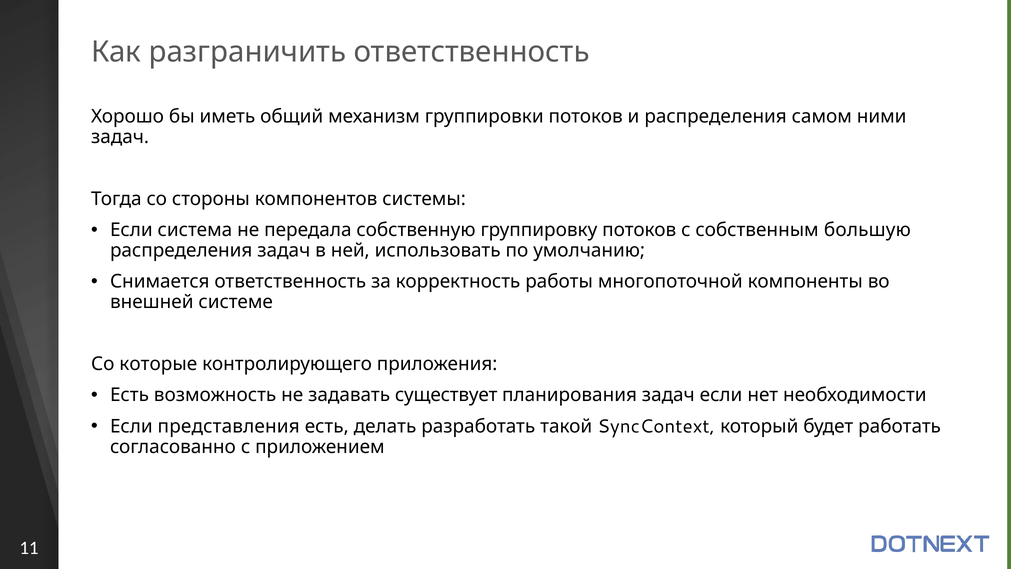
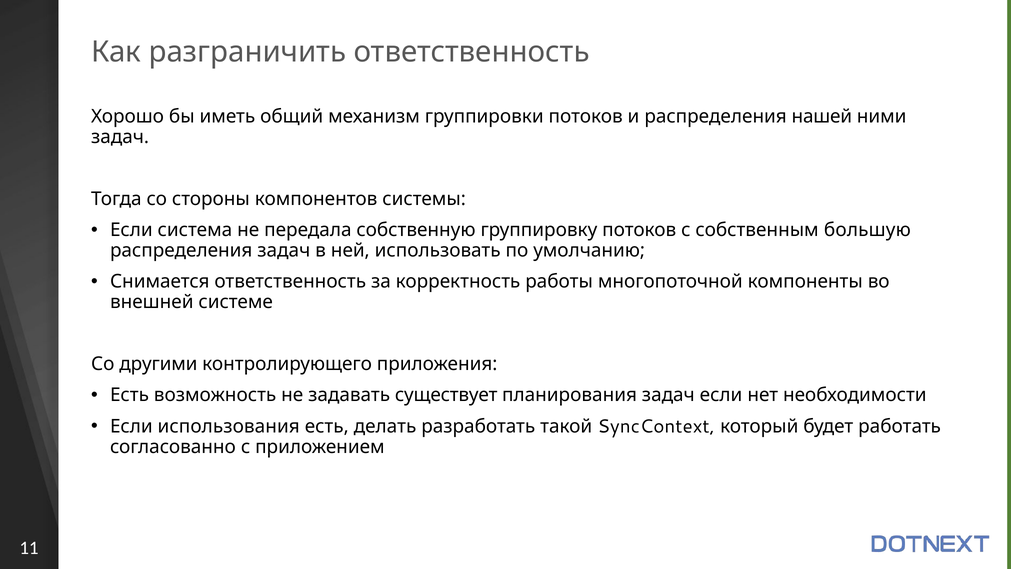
самом: самом -> нашей (822, 117)
которые: которые -> другими (158, 364)
представления: представления -> использования (229, 426)
